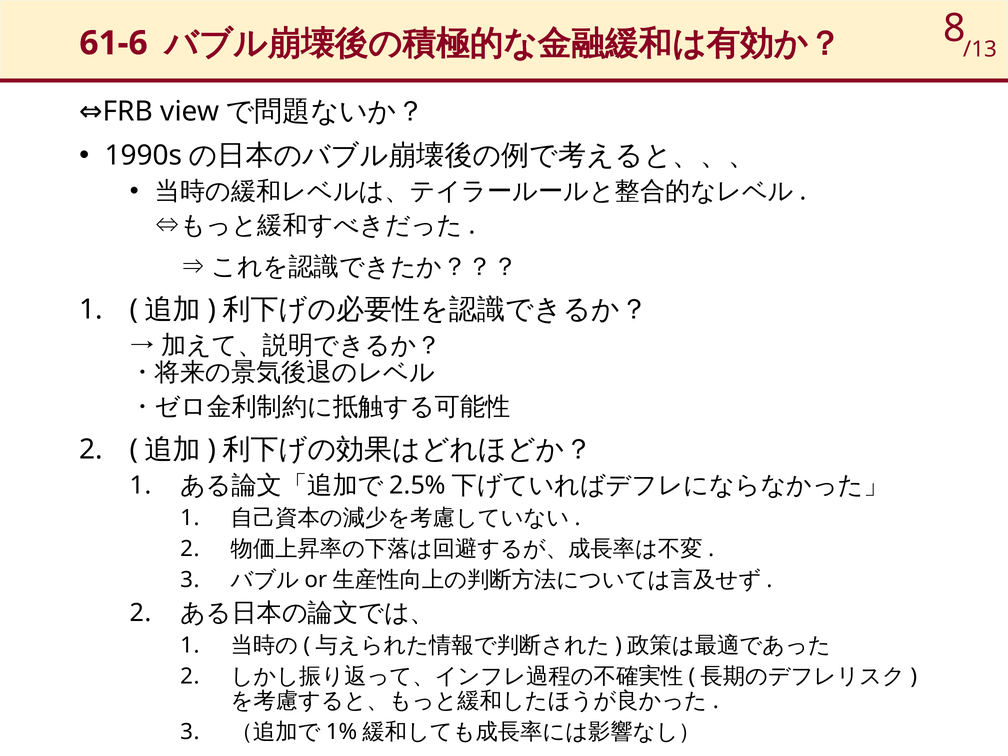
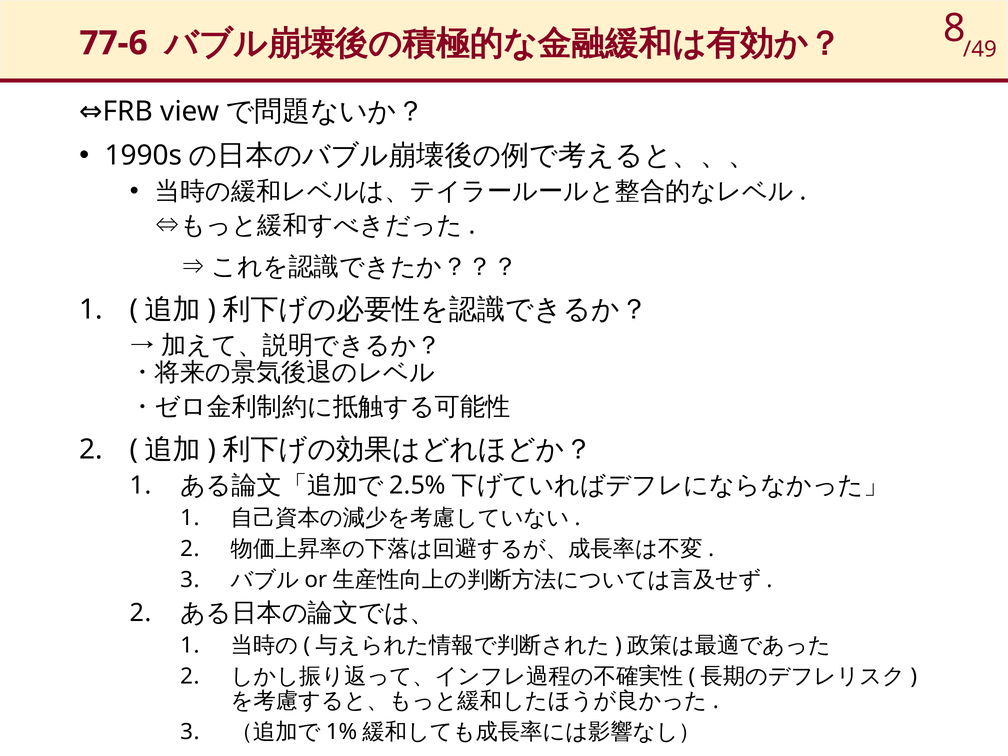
61-6: 61-6 -> 77-6 (114, 43)
/13: /13 -> /49 (980, 49)
